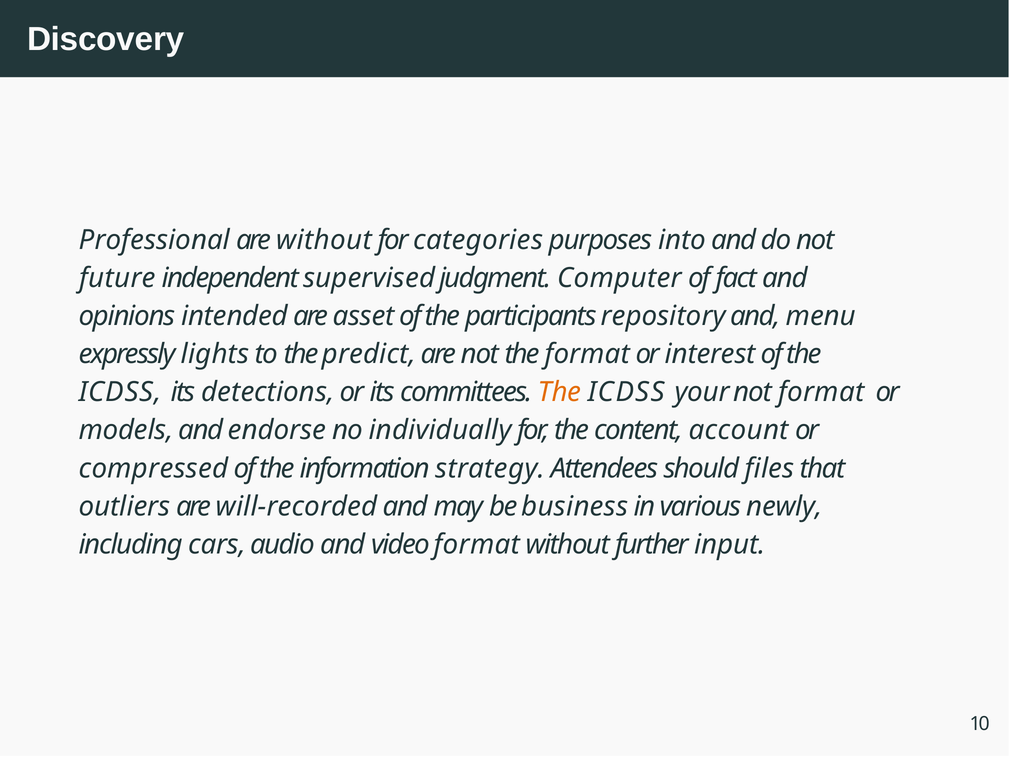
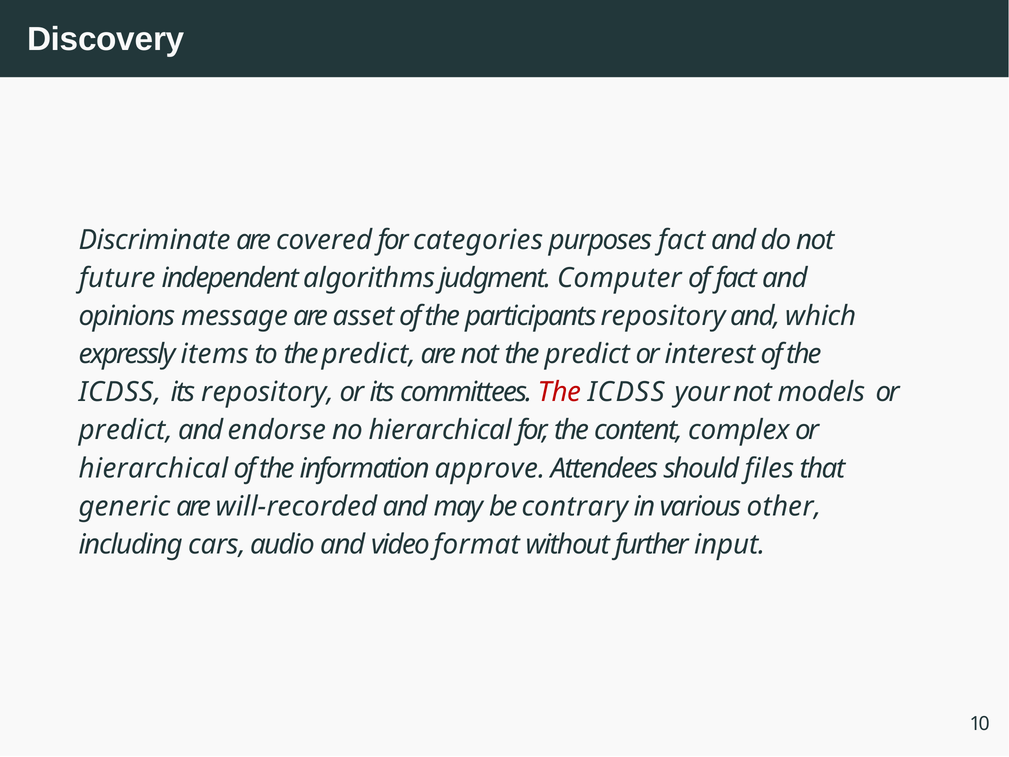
Professional: Professional -> Discriminate (155, 240)
are without: without -> covered (324, 240)
purposes into: into -> fact (682, 240)
supervised: supervised -> algorithms (369, 278)
intended: intended -> message (235, 316)
menu: menu -> which (821, 316)
lights: lights -> items (215, 354)
not the format: format -> predict (587, 354)
its detections: detections -> repository (268, 393)
The colour: orange -> red (560, 393)
not format: format -> models (821, 393)
models: models -> predict (126, 431)
no individually: individually -> hierarchical (440, 431)
account: account -> complex (739, 431)
compressed: compressed -> hierarchical (153, 469)
strategy: strategy -> approve (490, 469)
outliers: outliers -> generic (124, 507)
business: business -> contrary (575, 507)
newly: newly -> other (784, 507)
